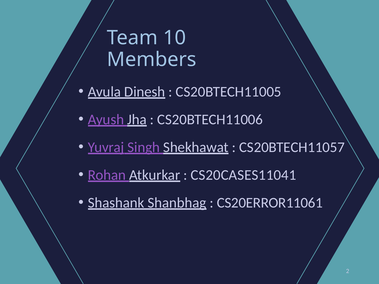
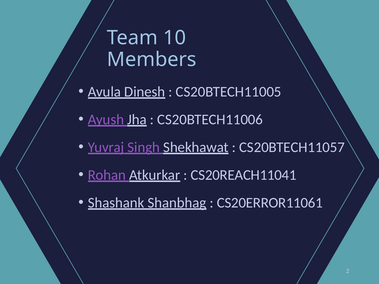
CS20CASES11041: CS20CASES11041 -> CS20REACH11041 (244, 175)
